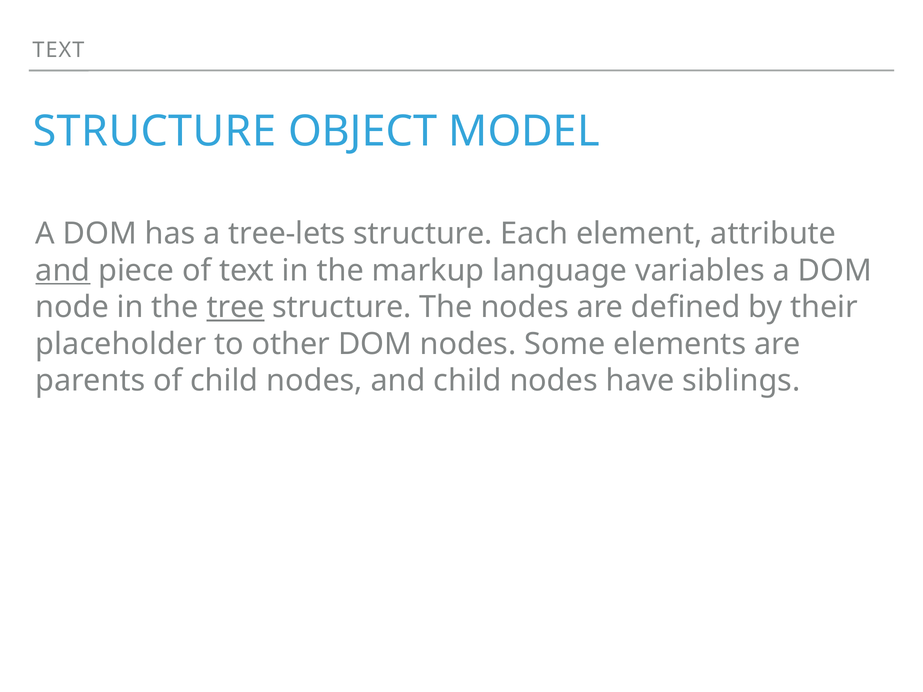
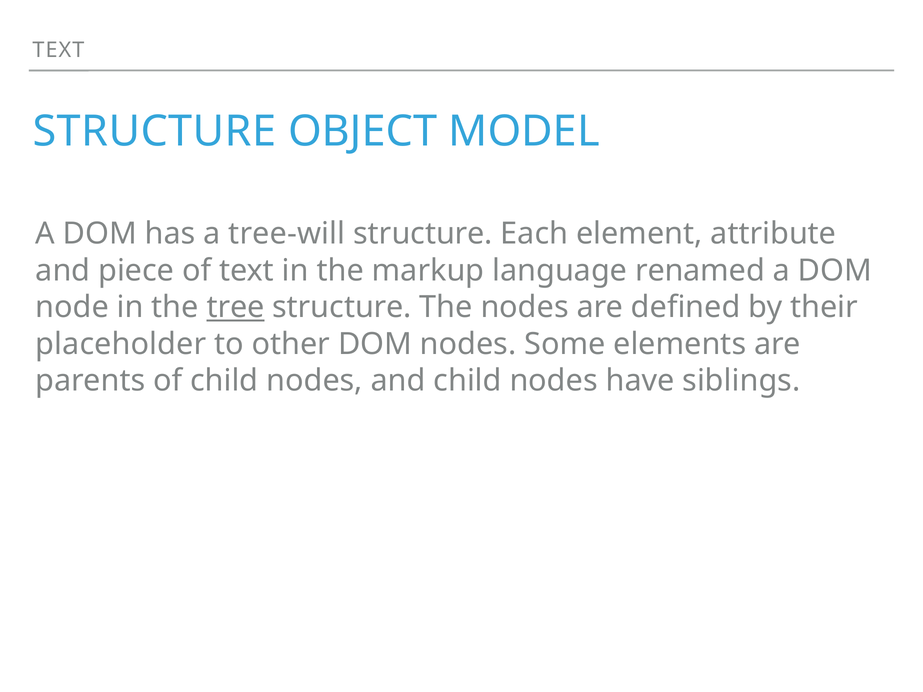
tree-lets: tree-lets -> tree-will (287, 234)
and underline: present -> none (63, 271)
variables: variables -> renamed (700, 271)
